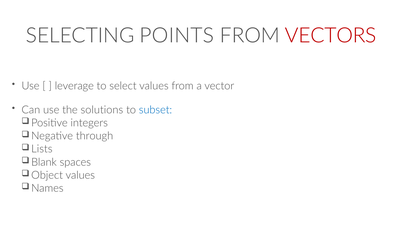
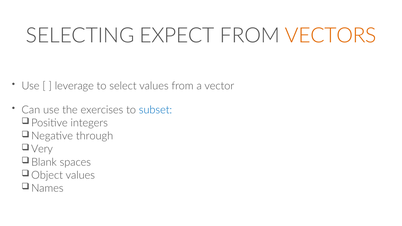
POINTS: POINTS -> EXPECT (177, 36)
VECTORS colour: red -> orange (331, 36)
solutions: solutions -> exercises (102, 110)
Lists: Lists -> Very (42, 149)
